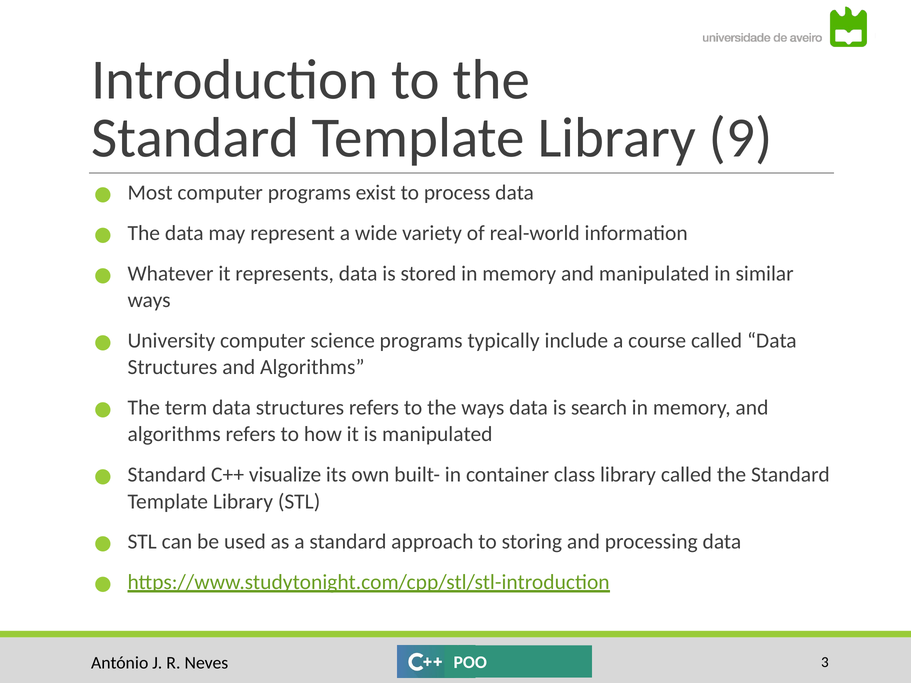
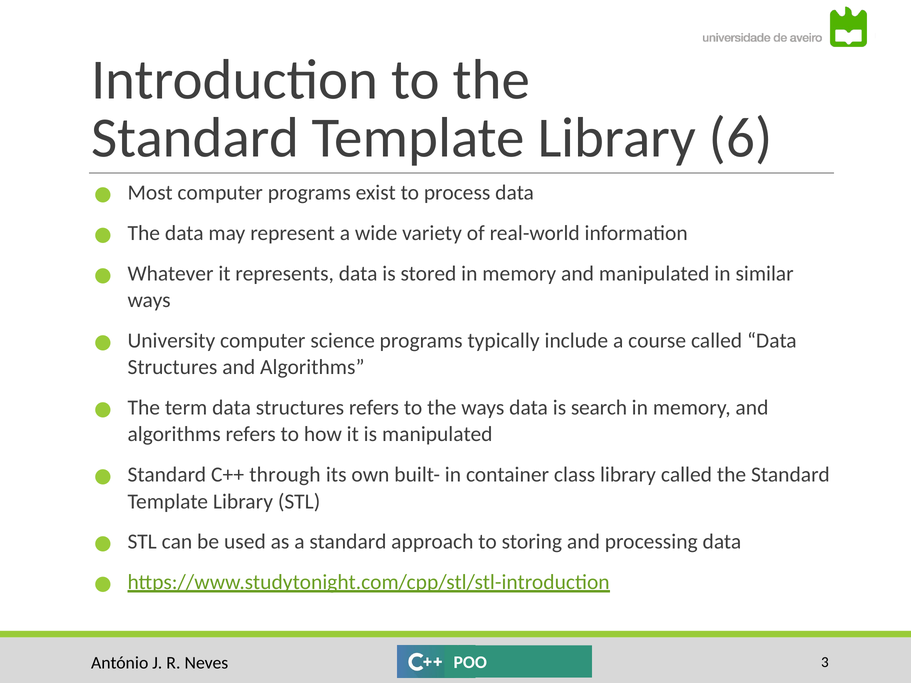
9: 9 -> 6 (741, 138)
visualize: visualize -> through (285, 475)
